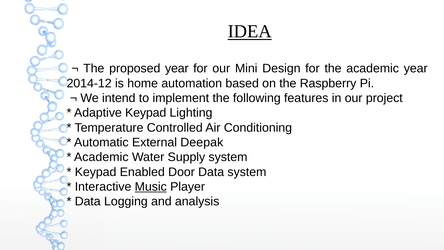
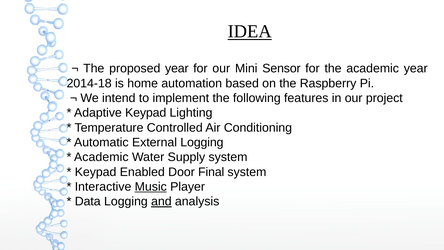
Design: Design -> Sensor (281, 68)
2014-12: 2014-12 -> 2014-18 (89, 83)
External Deepak: Deepak -> Logging (202, 142)
Door Data: Data -> Final (211, 172)
and underline: none -> present (161, 201)
